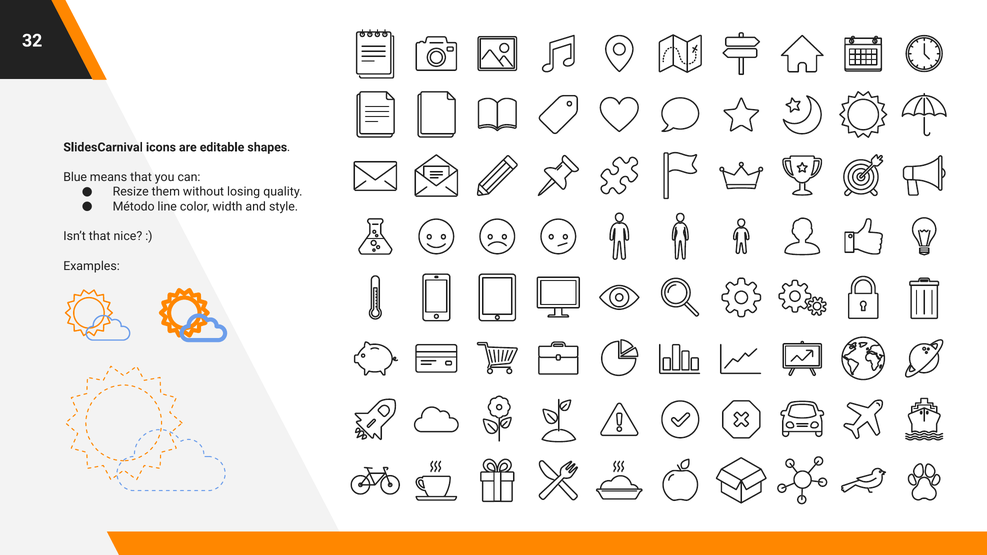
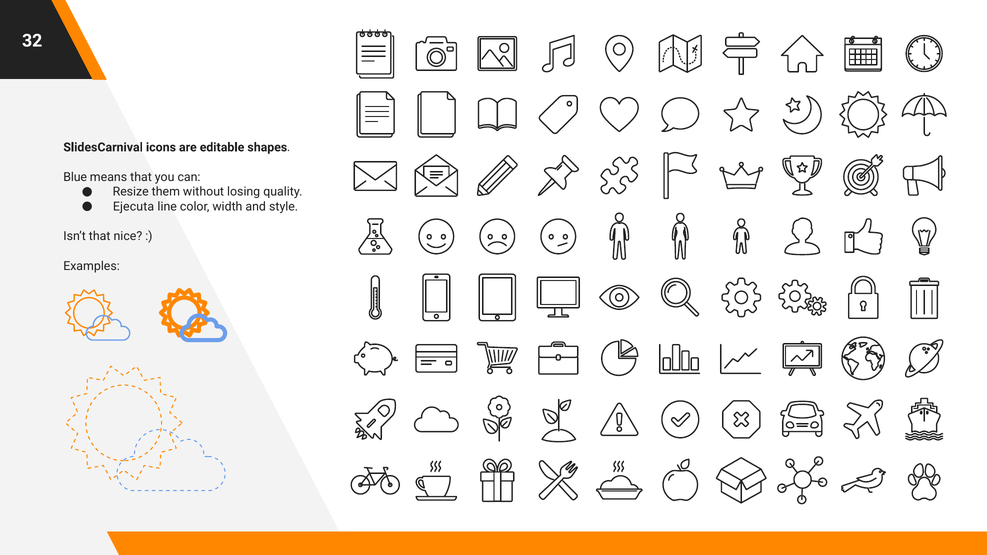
Método: Método -> Ejecuta (134, 207)
